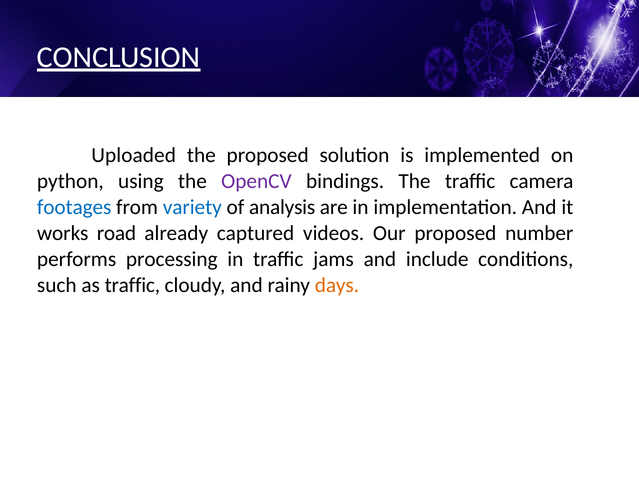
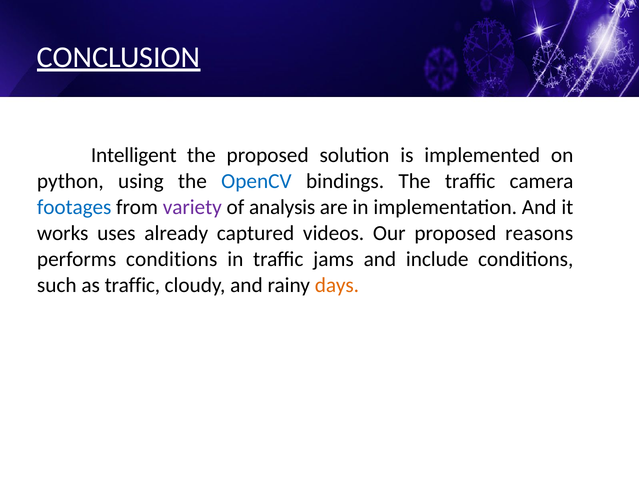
Uploaded: Uploaded -> Intelligent (134, 155)
OpenCV colour: purple -> blue (256, 181)
variety colour: blue -> purple (192, 207)
road: road -> uses (116, 233)
number: number -> reasons (539, 233)
performs processing: processing -> conditions (172, 259)
